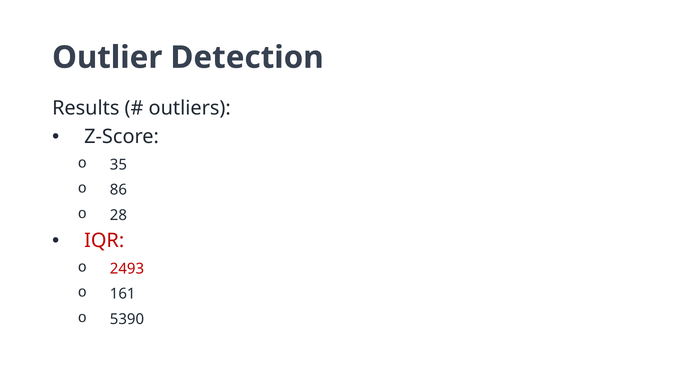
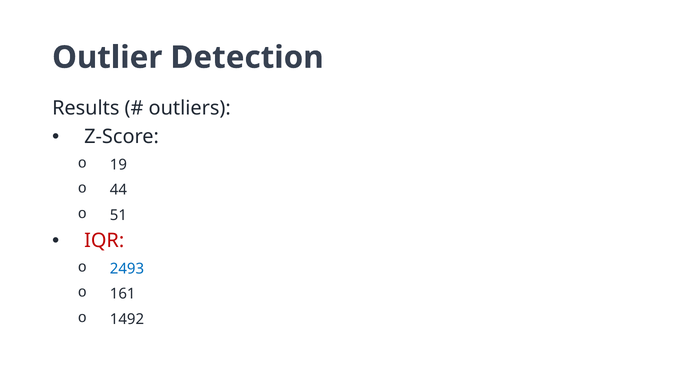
35: 35 -> 19 (118, 165)
86: 86 -> 44 (118, 190)
28: 28 -> 51 (118, 215)
2493 colour: red -> blue (127, 269)
5390: 5390 -> 1492 (127, 319)
